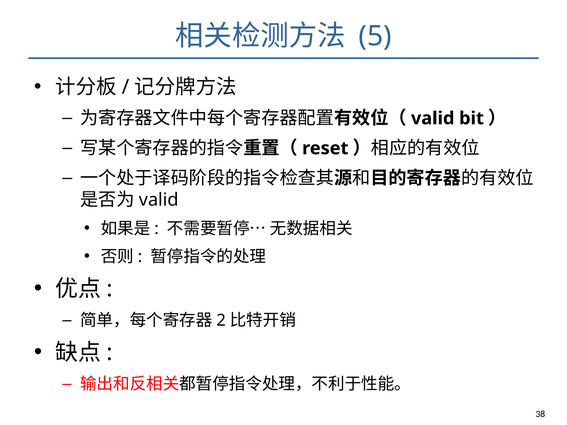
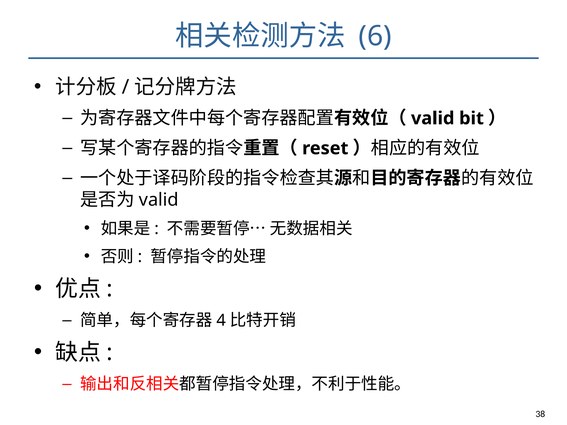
5: 5 -> 6 (375, 36)
2: 2 -> 4 (221, 321)
